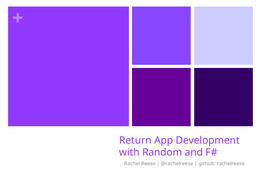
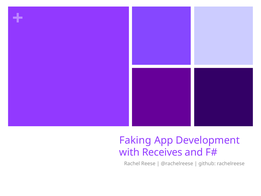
Return: Return -> Faking (135, 140)
Random: Random -> Receives (162, 152)
